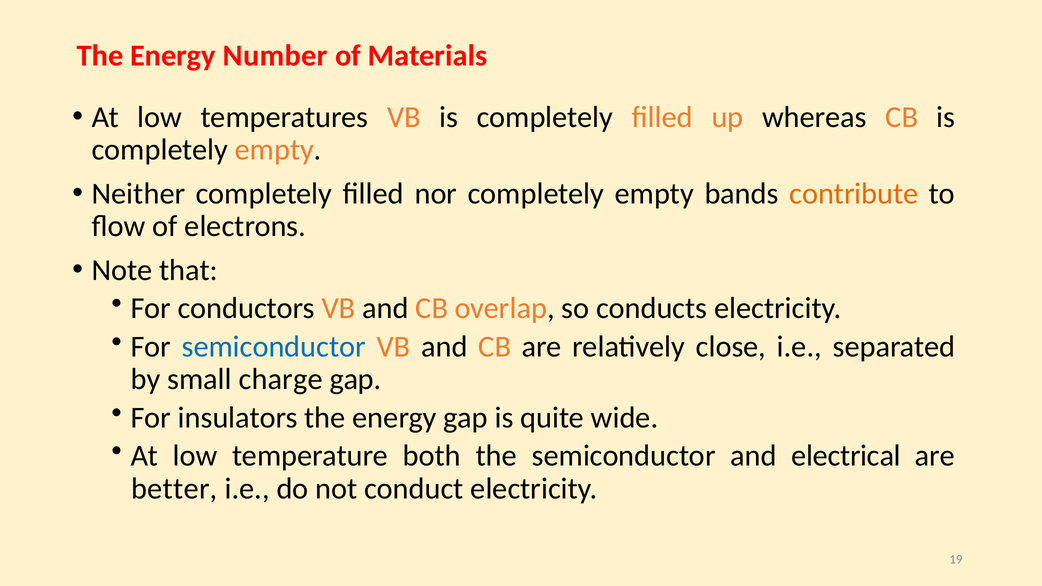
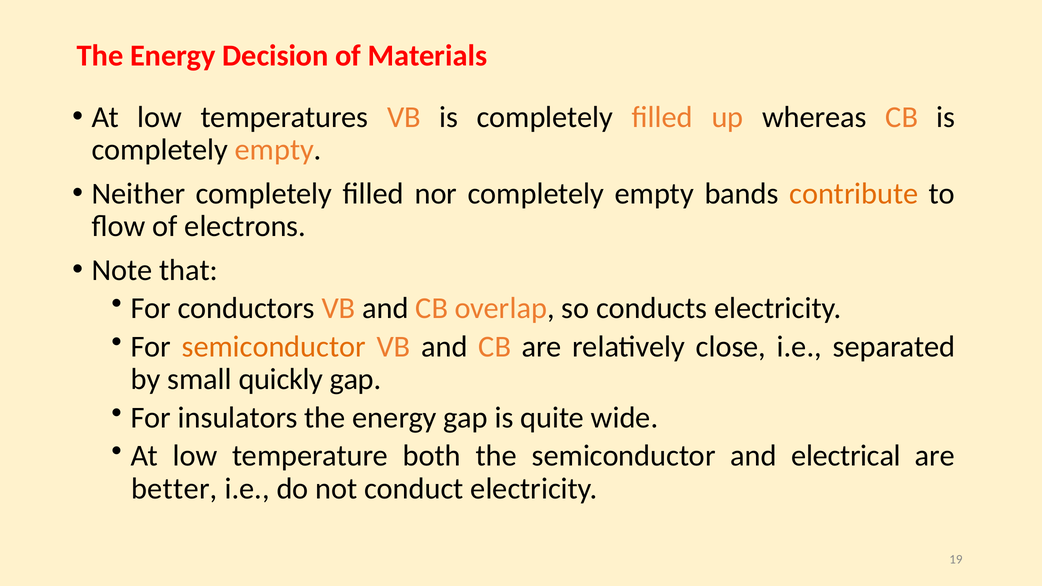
Number: Number -> Decision (275, 56)
semiconductor colour: blue -> orange (274, 347)
charge: charge -> quickly (281, 379)
